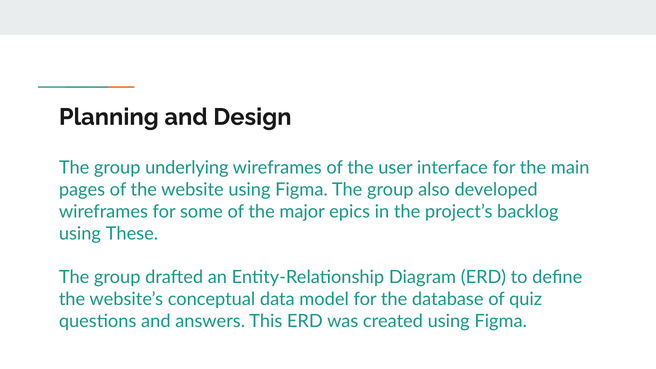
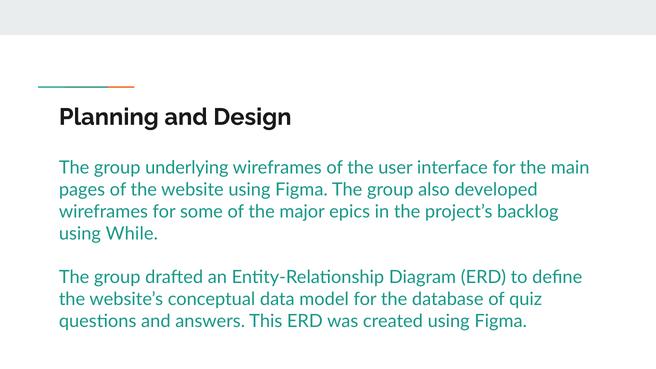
These: These -> While (132, 234)
